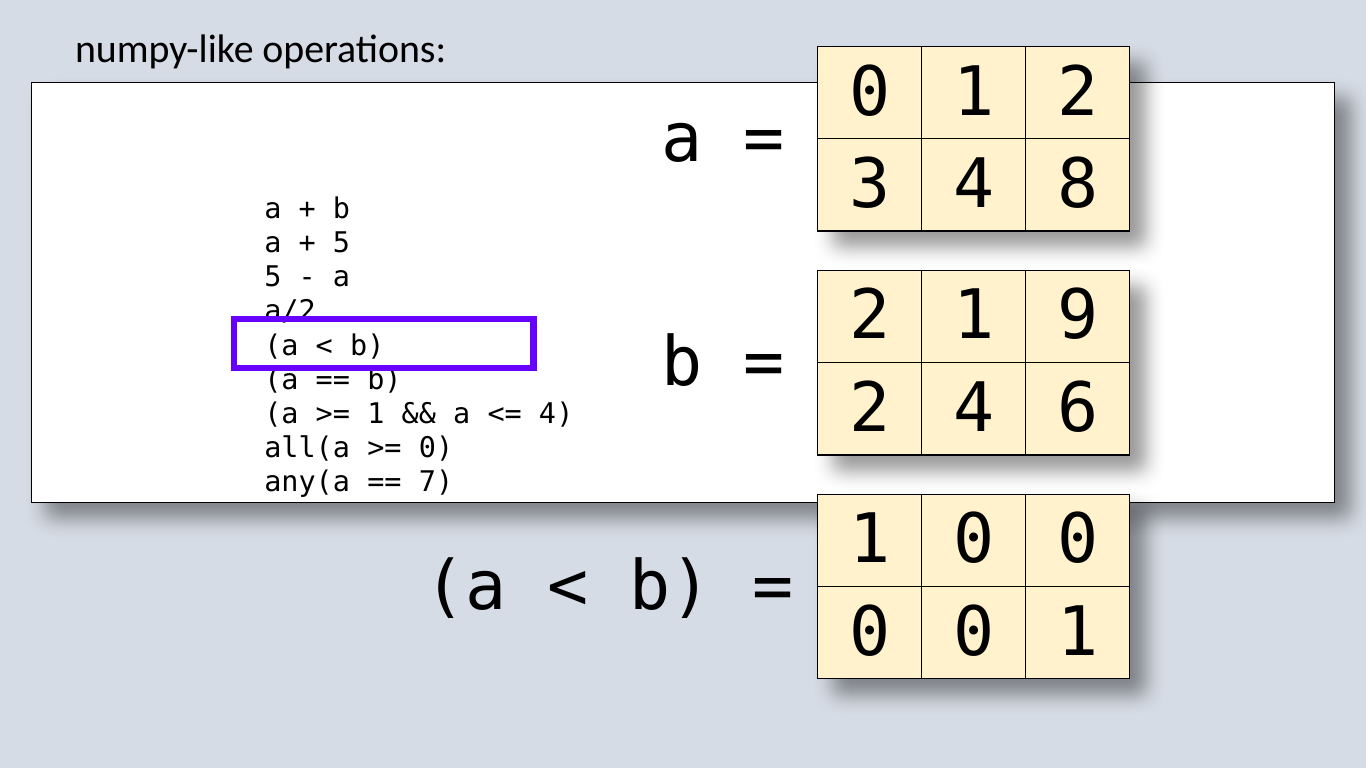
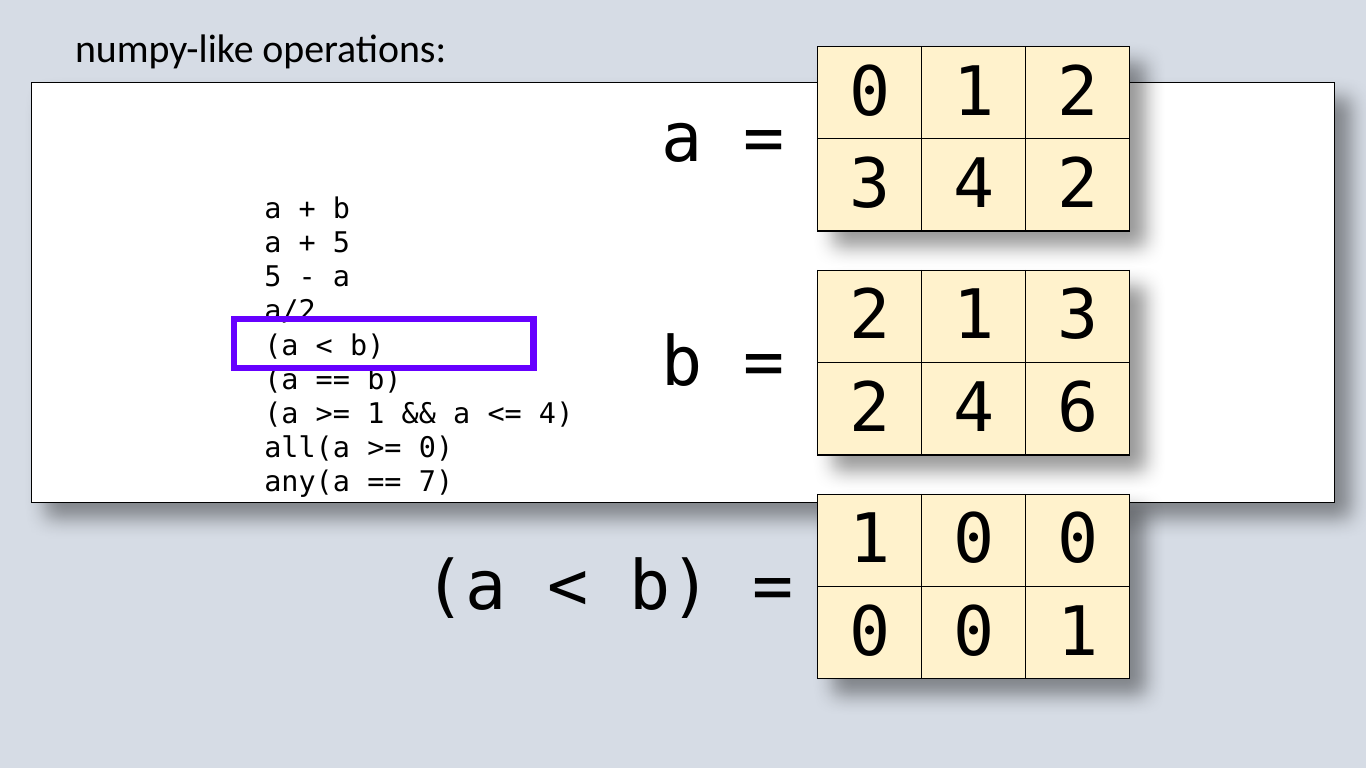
8: 8 -> 2 (1078, 185)
9: 9 -> 3 (1078, 317)
